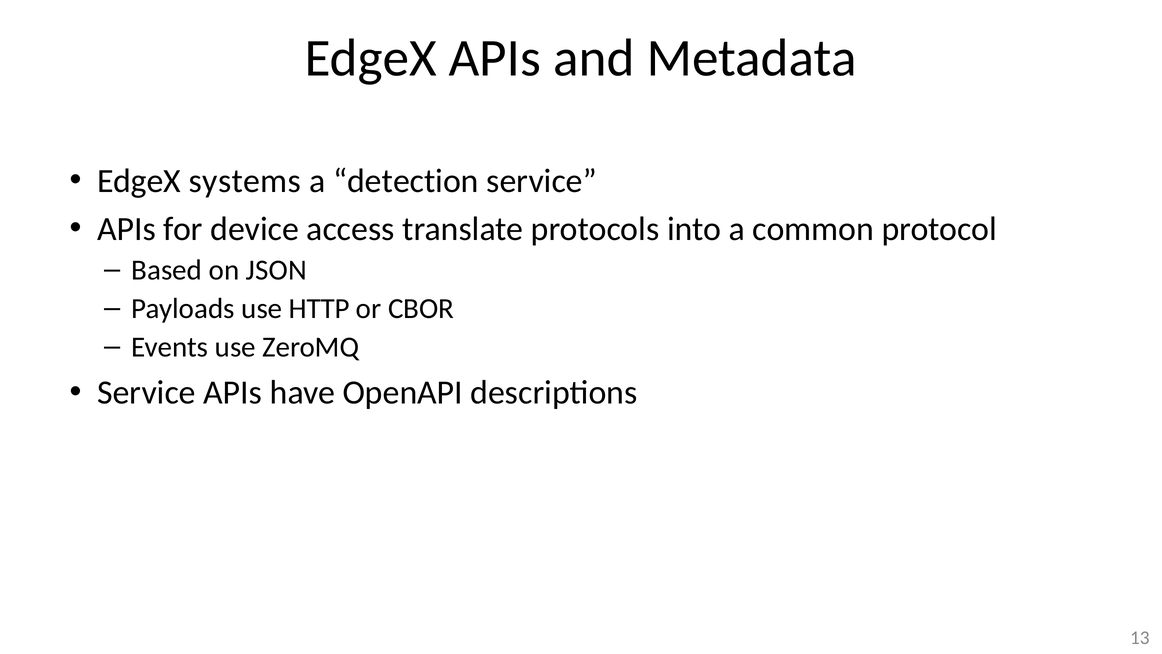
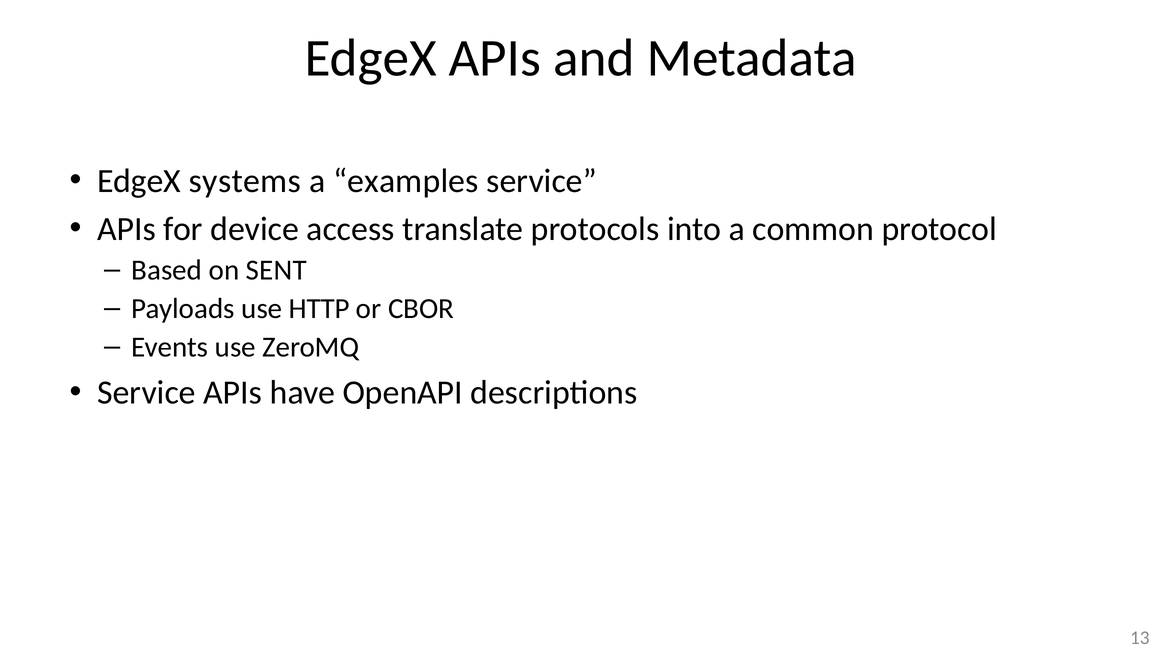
detection: detection -> examples (406, 181)
JSON: JSON -> SENT (277, 270)
